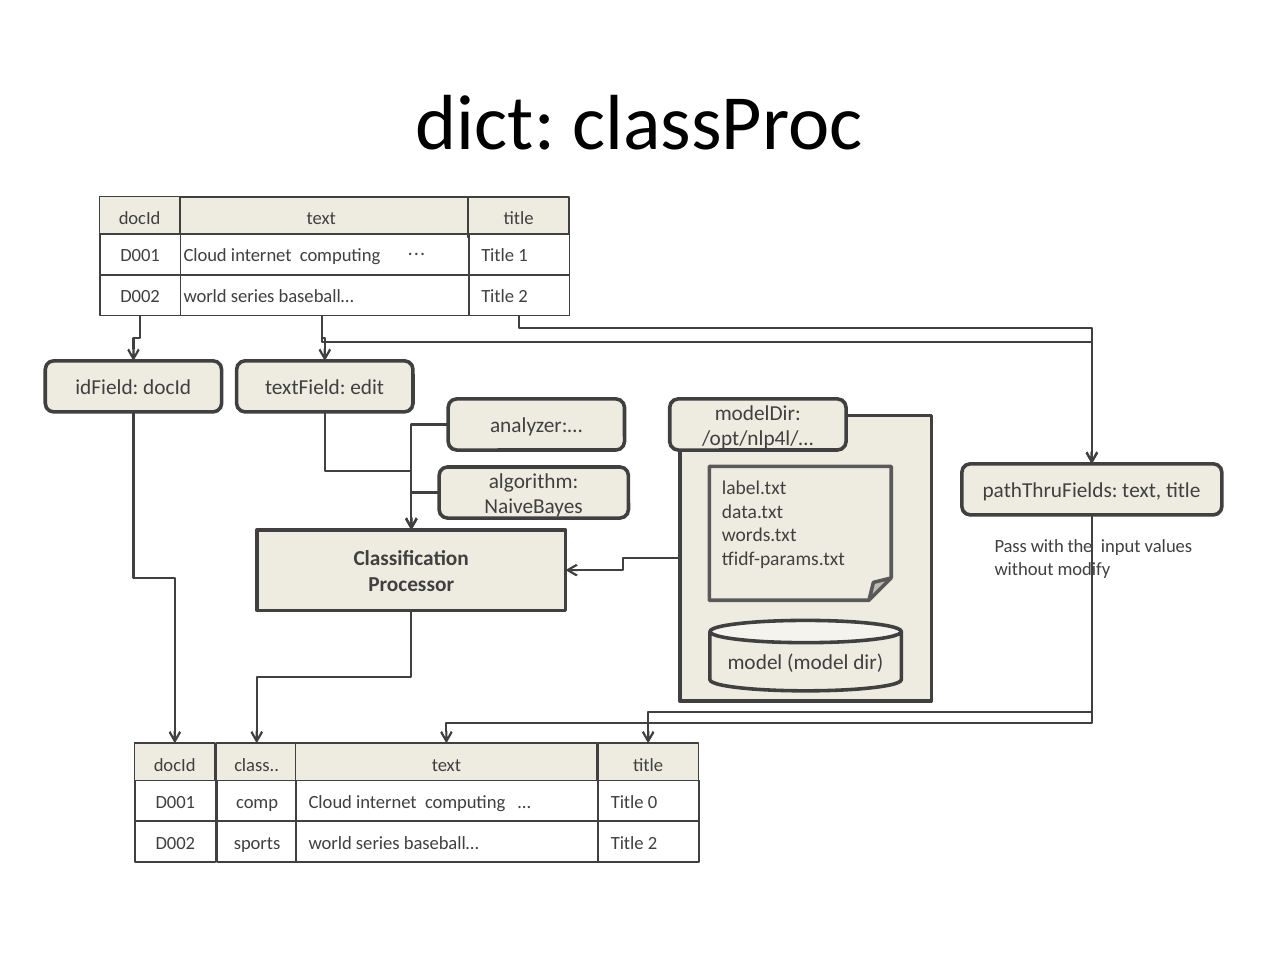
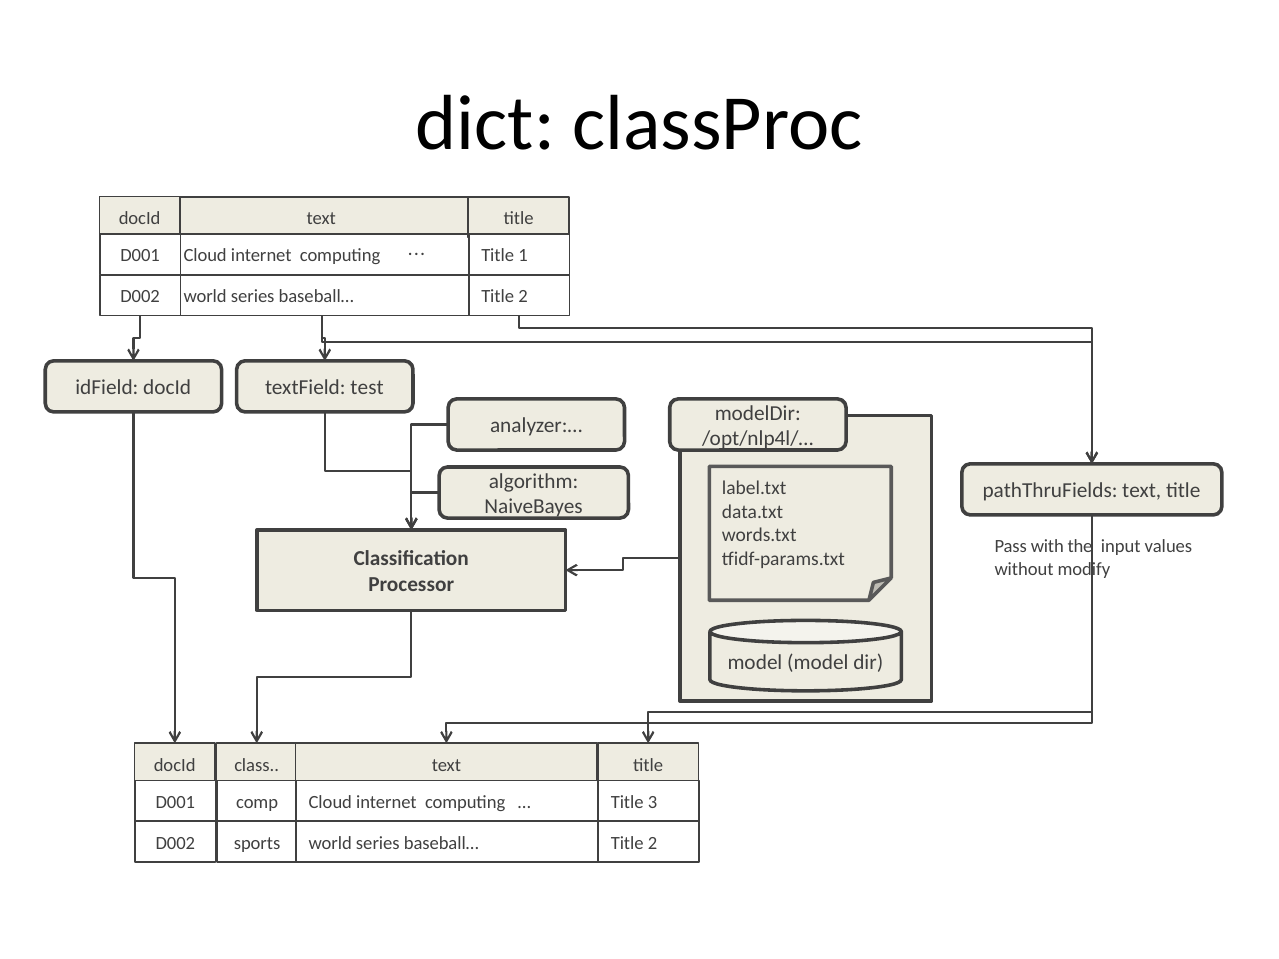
edit: edit -> test (367, 388)
0: 0 -> 3 (653, 802)
